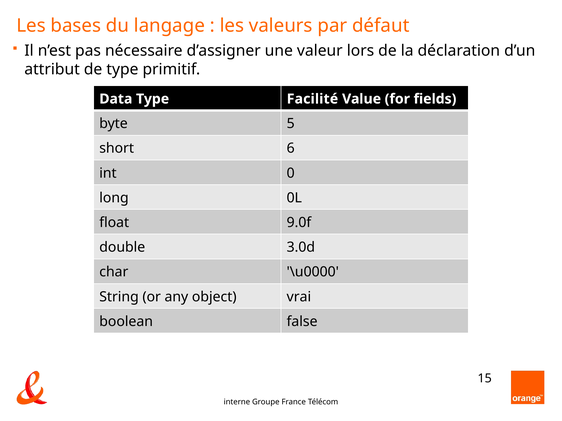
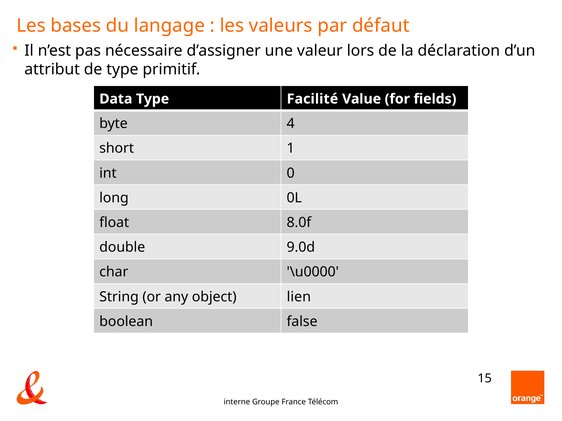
5: 5 -> 4 (291, 124)
6: 6 -> 1 (291, 149)
9.0f: 9.0f -> 8.0f (299, 223)
3.0d: 3.0d -> 9.0d (301, 248)
vrai: vrai -> lien (299, 297)
